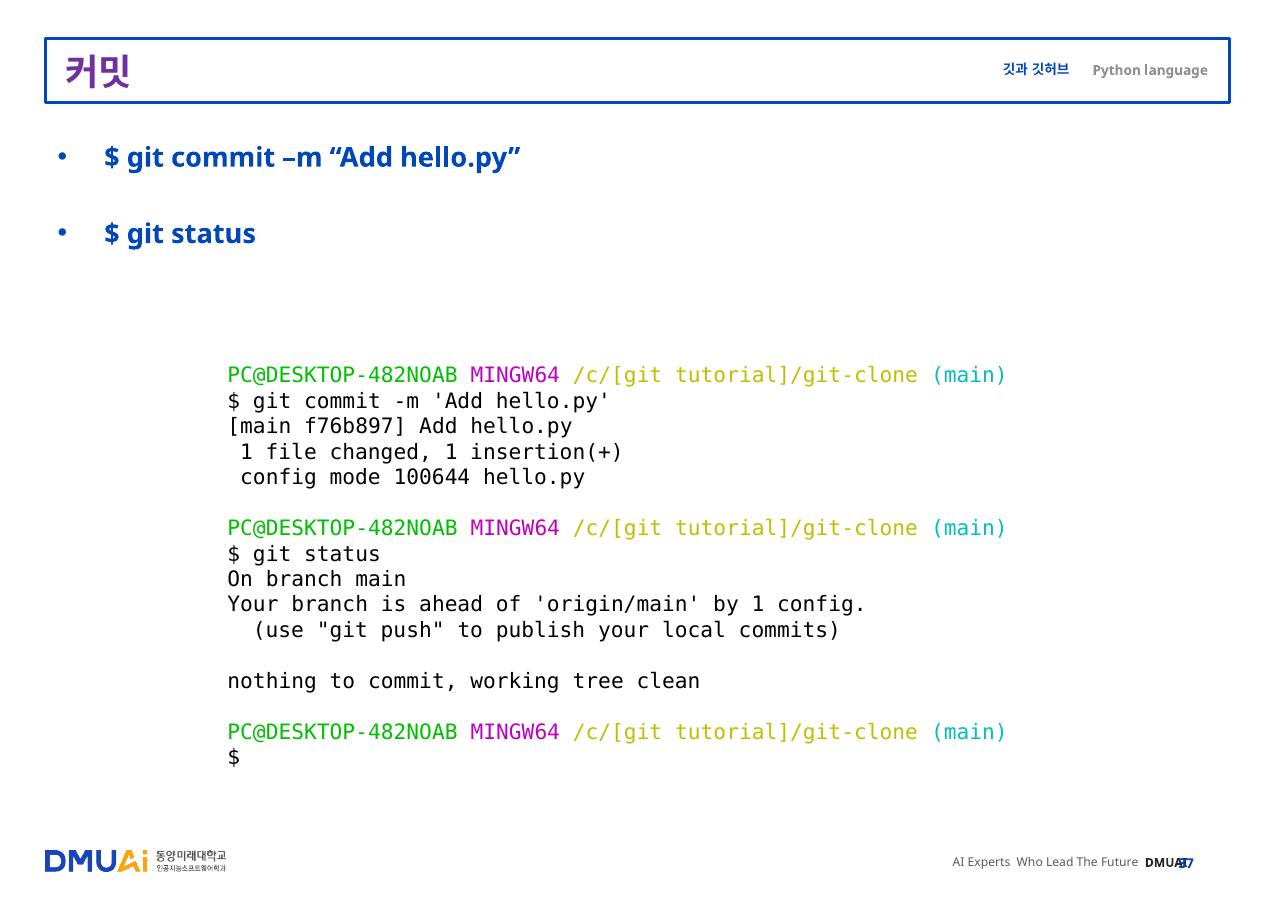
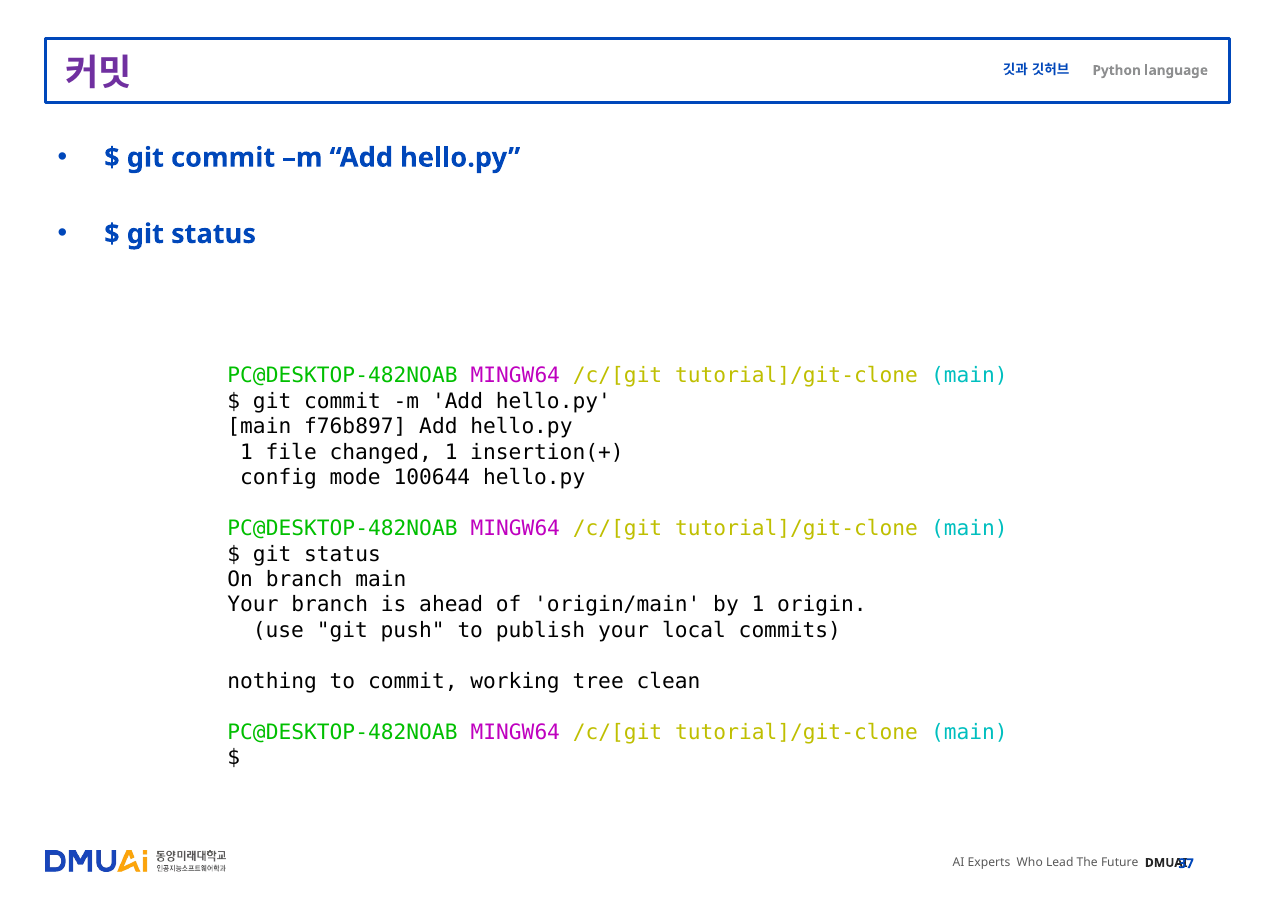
1 config: config -> origin (822, 605)
